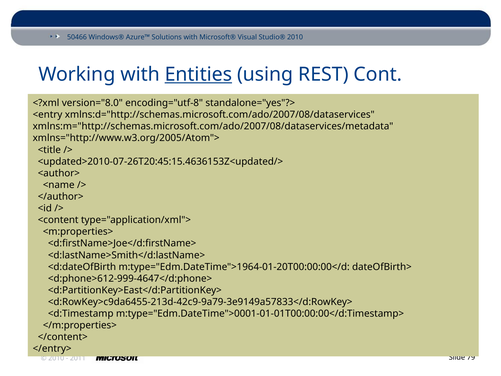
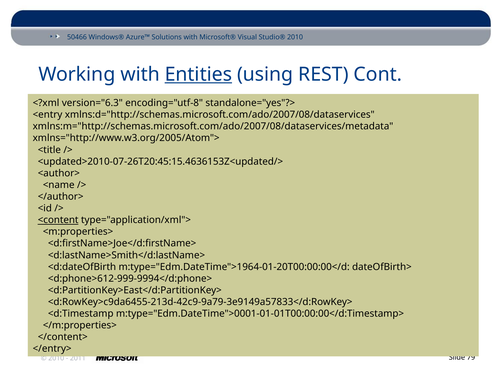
version="8.0: version="8.0 -> version="6.3 (92, 103)
<content underline: none -> present (58, 220)
<d:phone>612-999-4647</d:phone>: <d:phone>612-999-4647</d:phone> -> <d:phone>612-999-9994</d:phone> (130, 278)
